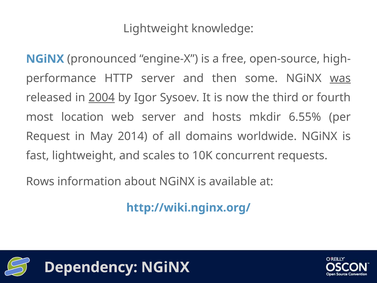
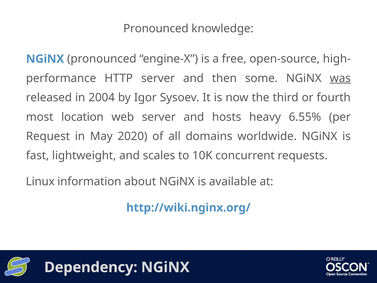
Lightweight: Lightweight -> Pronounced (156, 28)
2004 underline: present -> none (102, 98)
mkdir: mkdir -> heavy (265, 117)
2014: 2014 -> 2020 (133, 136)
Rows: Rows -> Linux (40, 182)
